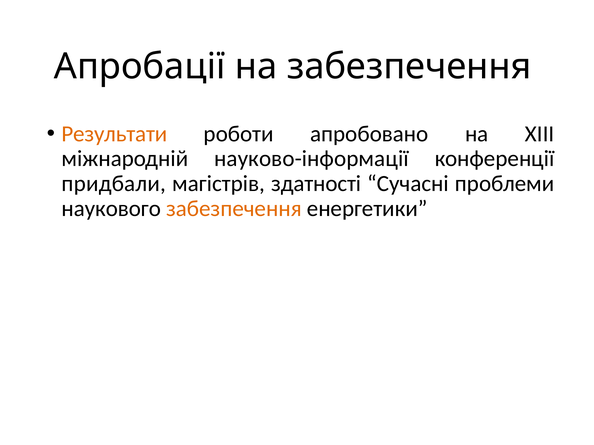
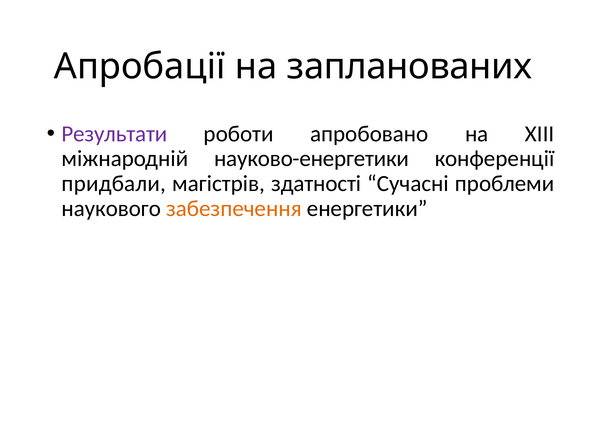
на забезпечення: забезпечення -> запланованих (409, 67)
Результати colour: orange -> purple (114, 134)
науково-інформації: науково-інформації -> науково-енергетики (312, 159)
